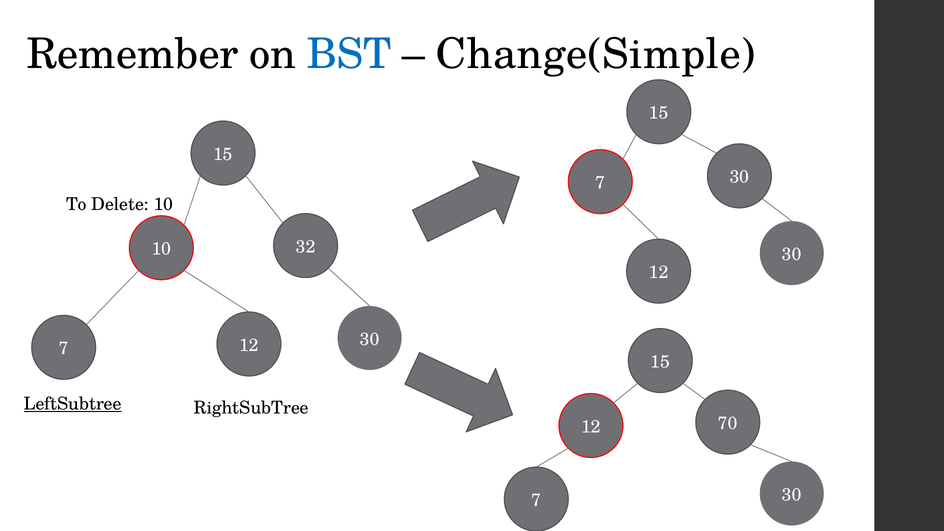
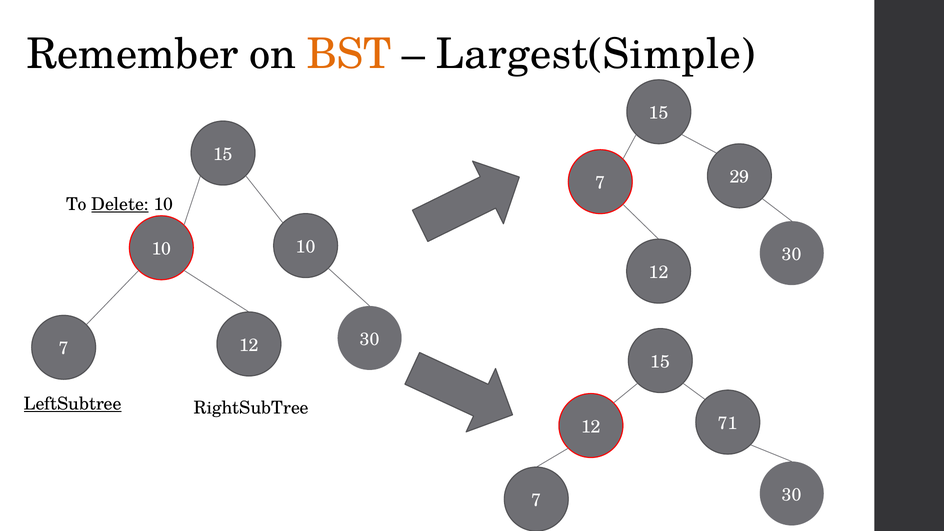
BST colour: blue -> orange (349, 54)
Change(Simple: Change(Simple -> Largest(Simple (596, 54)
7 30: 30 -> 29 (739, 177)
Delete underline: none -> present (120, 204)
10 32: 32 -> 10 (306, 247)
70: 70 -> 71 (728, 423)
